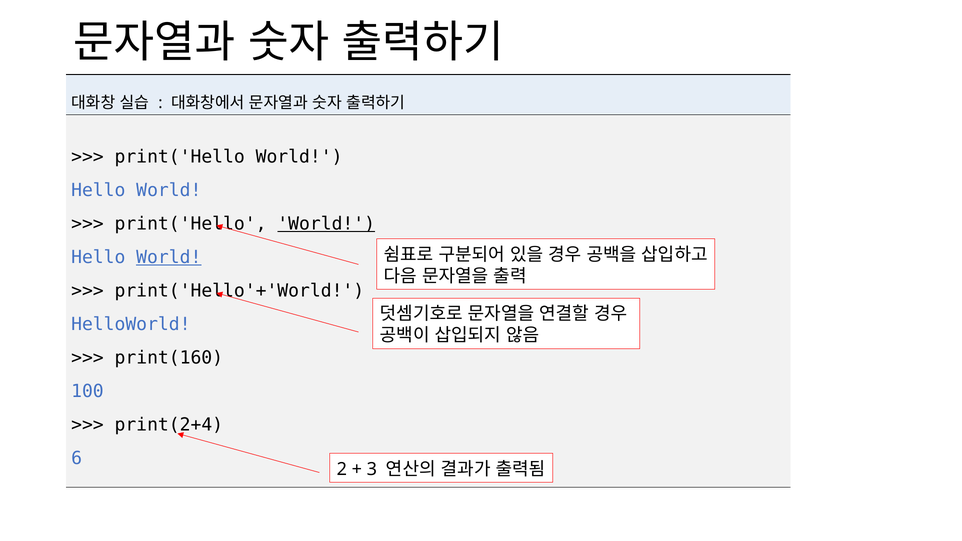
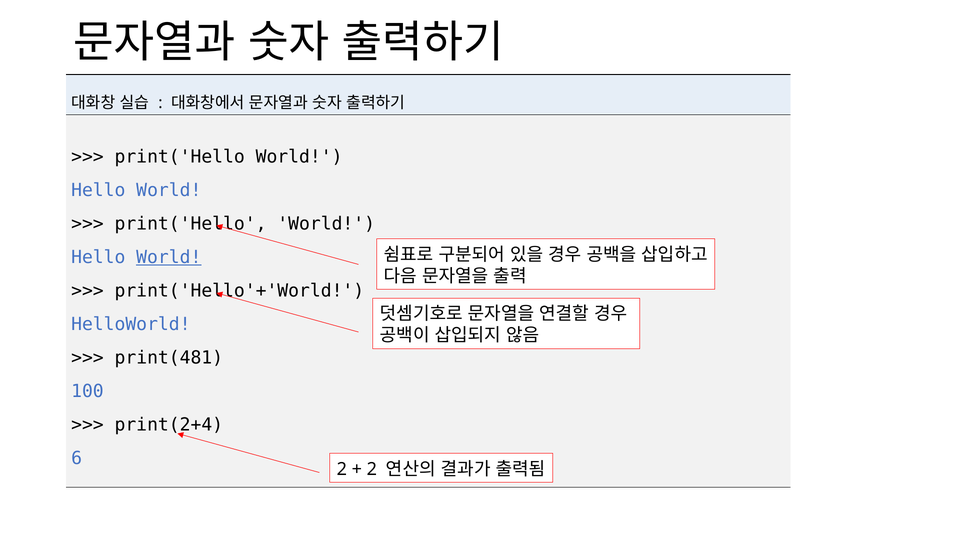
World underline: present -> none (326, 224)
print(160: print(160 -> print(481 (169, 358)
3: 3 -> 2 (372, 469)
